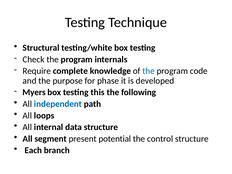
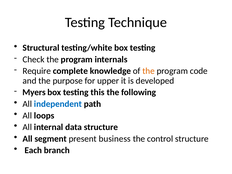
the colour: blue -> orange (149, 71)
phase: phase -> upper (108, 81)
potential: potential -> business (115, 139)
